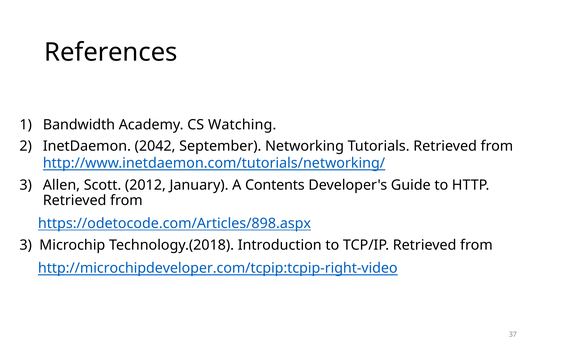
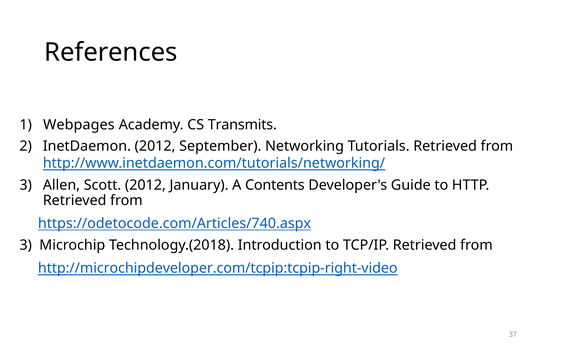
Bandwidth: Bandwidth -> Webpages (79, 125)
Watching: Watching -> Transmits (242, 125)
InetDaemon 2042: 2042 -> 2012 (155, 146)
https://odetocode.com/Articles/898.aspx: https://odetocode.com/Articles/898.aspx -> https://odetocode.com/Articles/740.aspx (175, 223)
